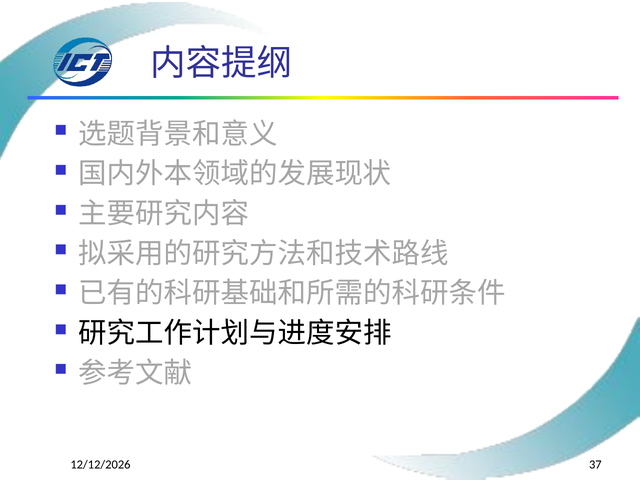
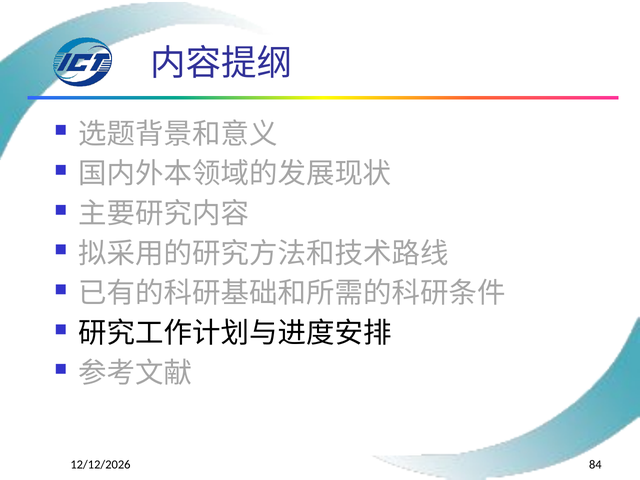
37: 37 -> 84 (595, 465)
